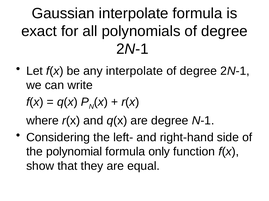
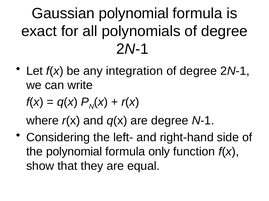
Gaussian interpolate: interpolate -> polynomial (134, 13)
any interpolate: interpolate -> integration (134, 71)
